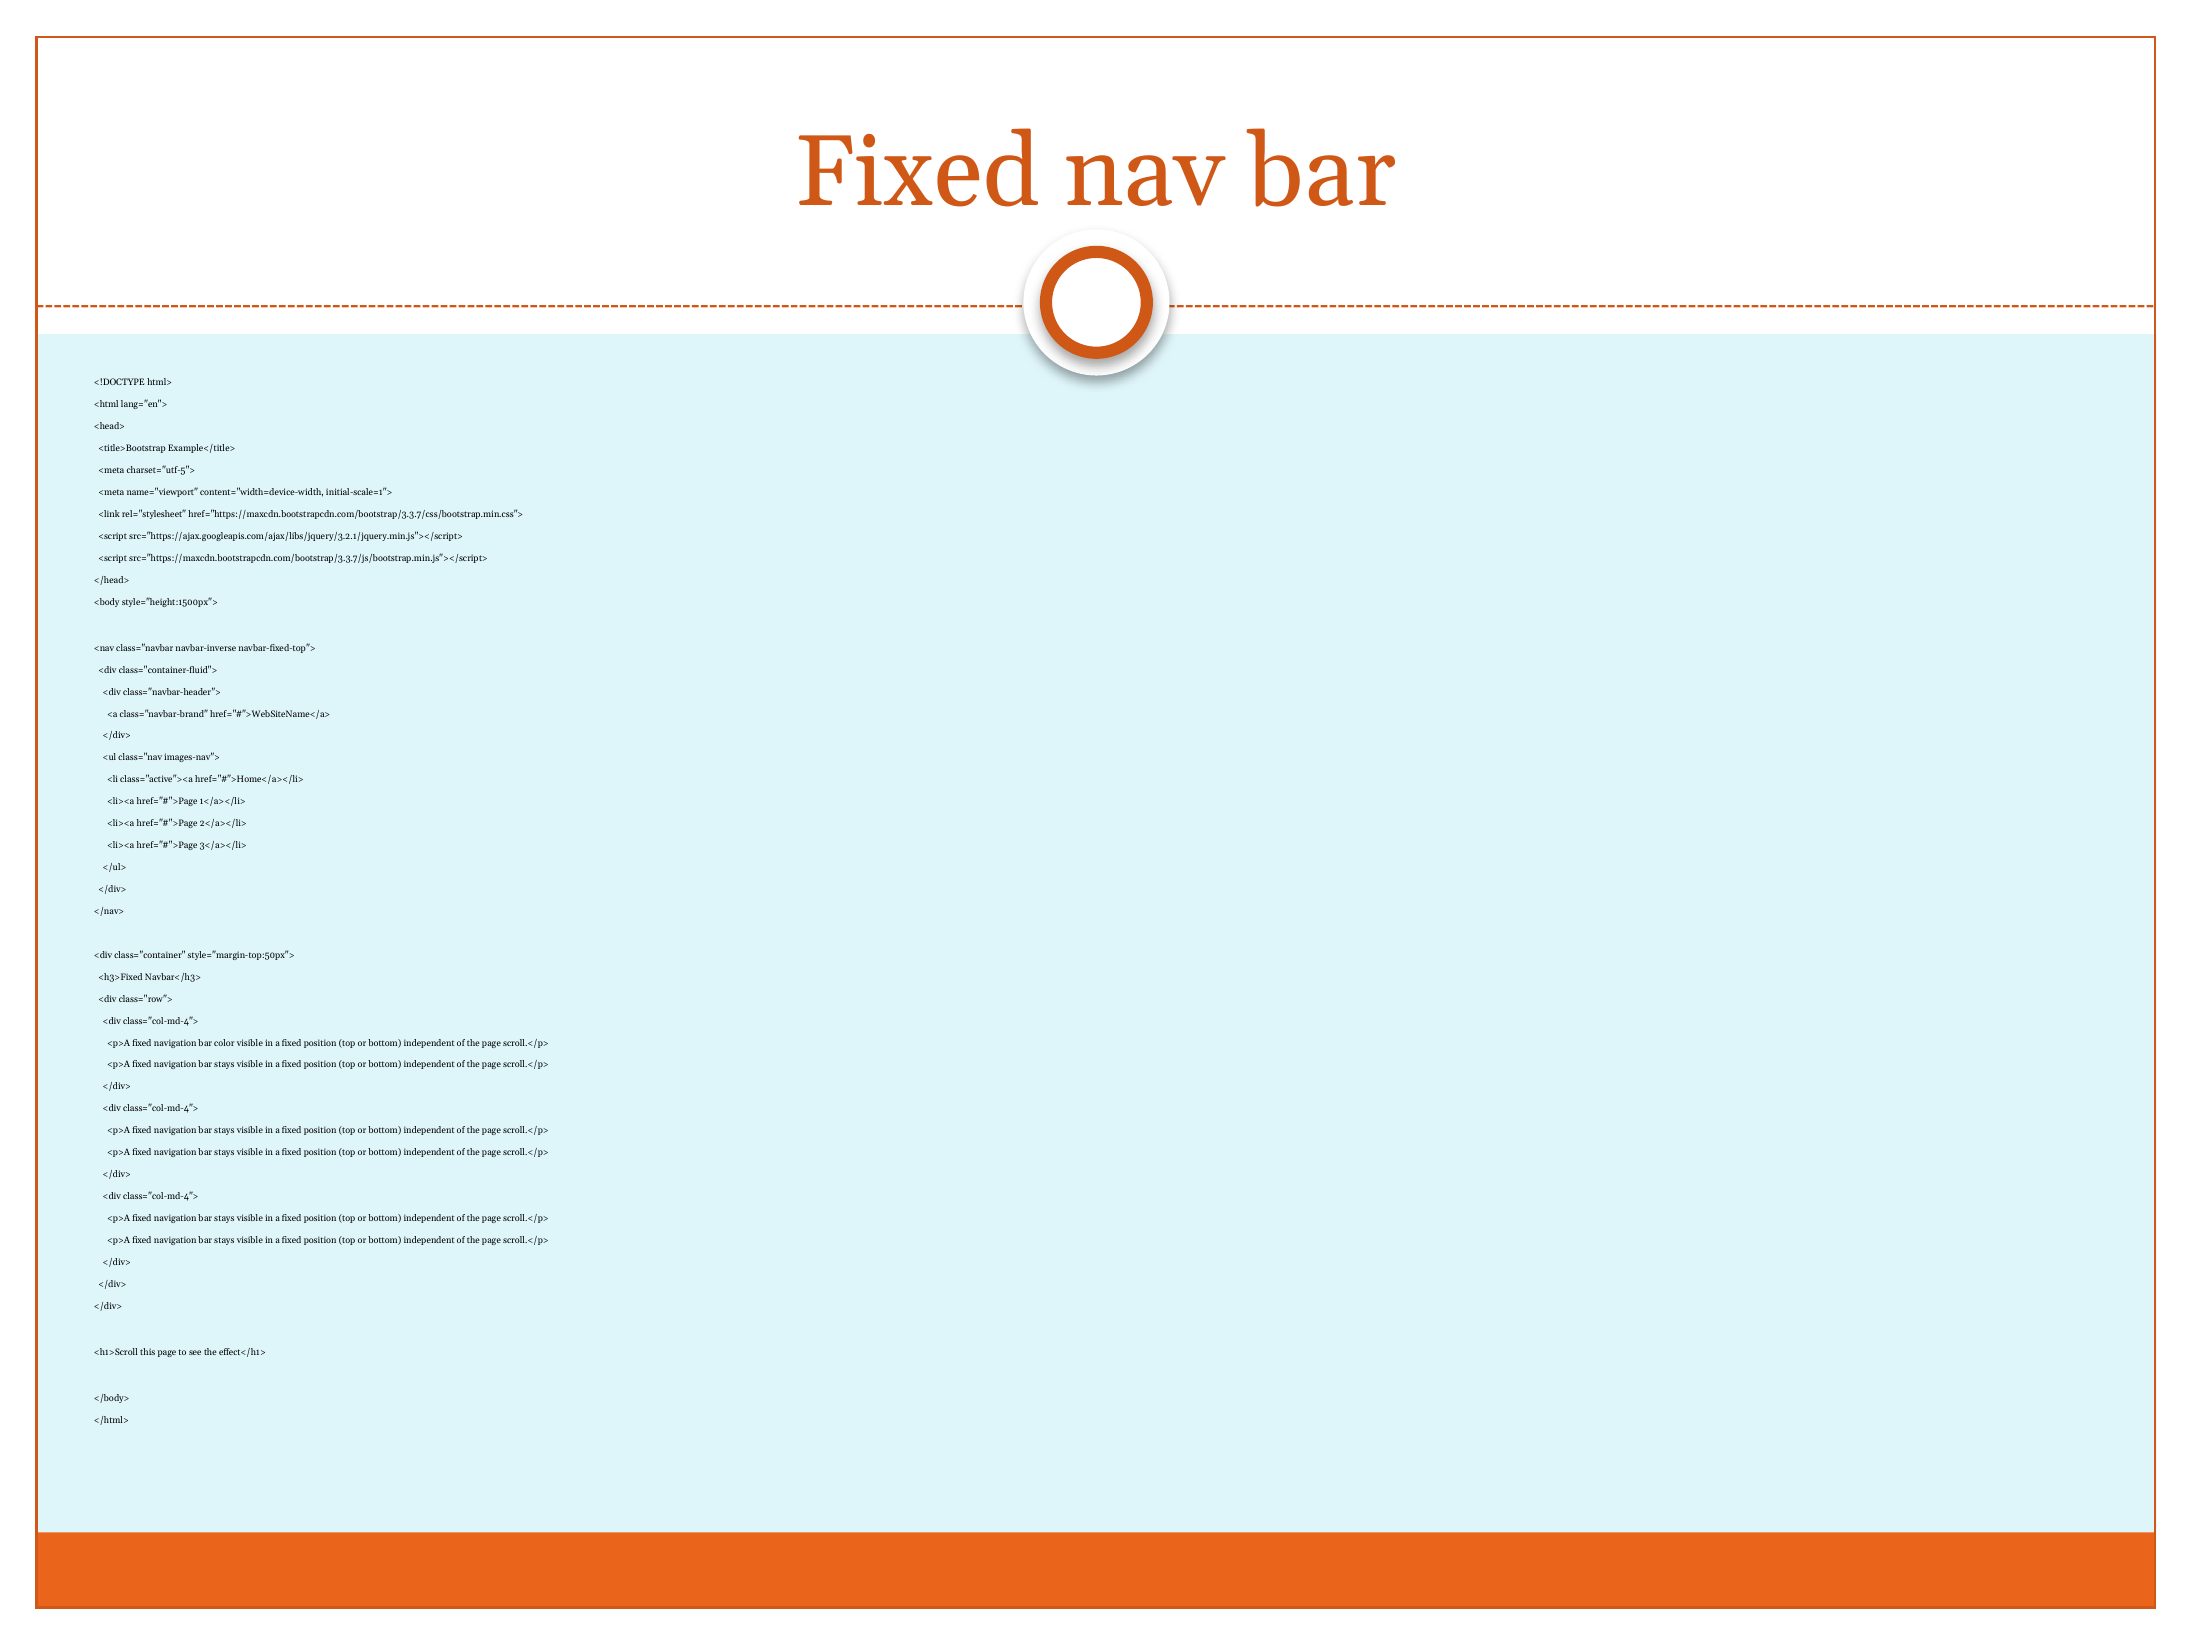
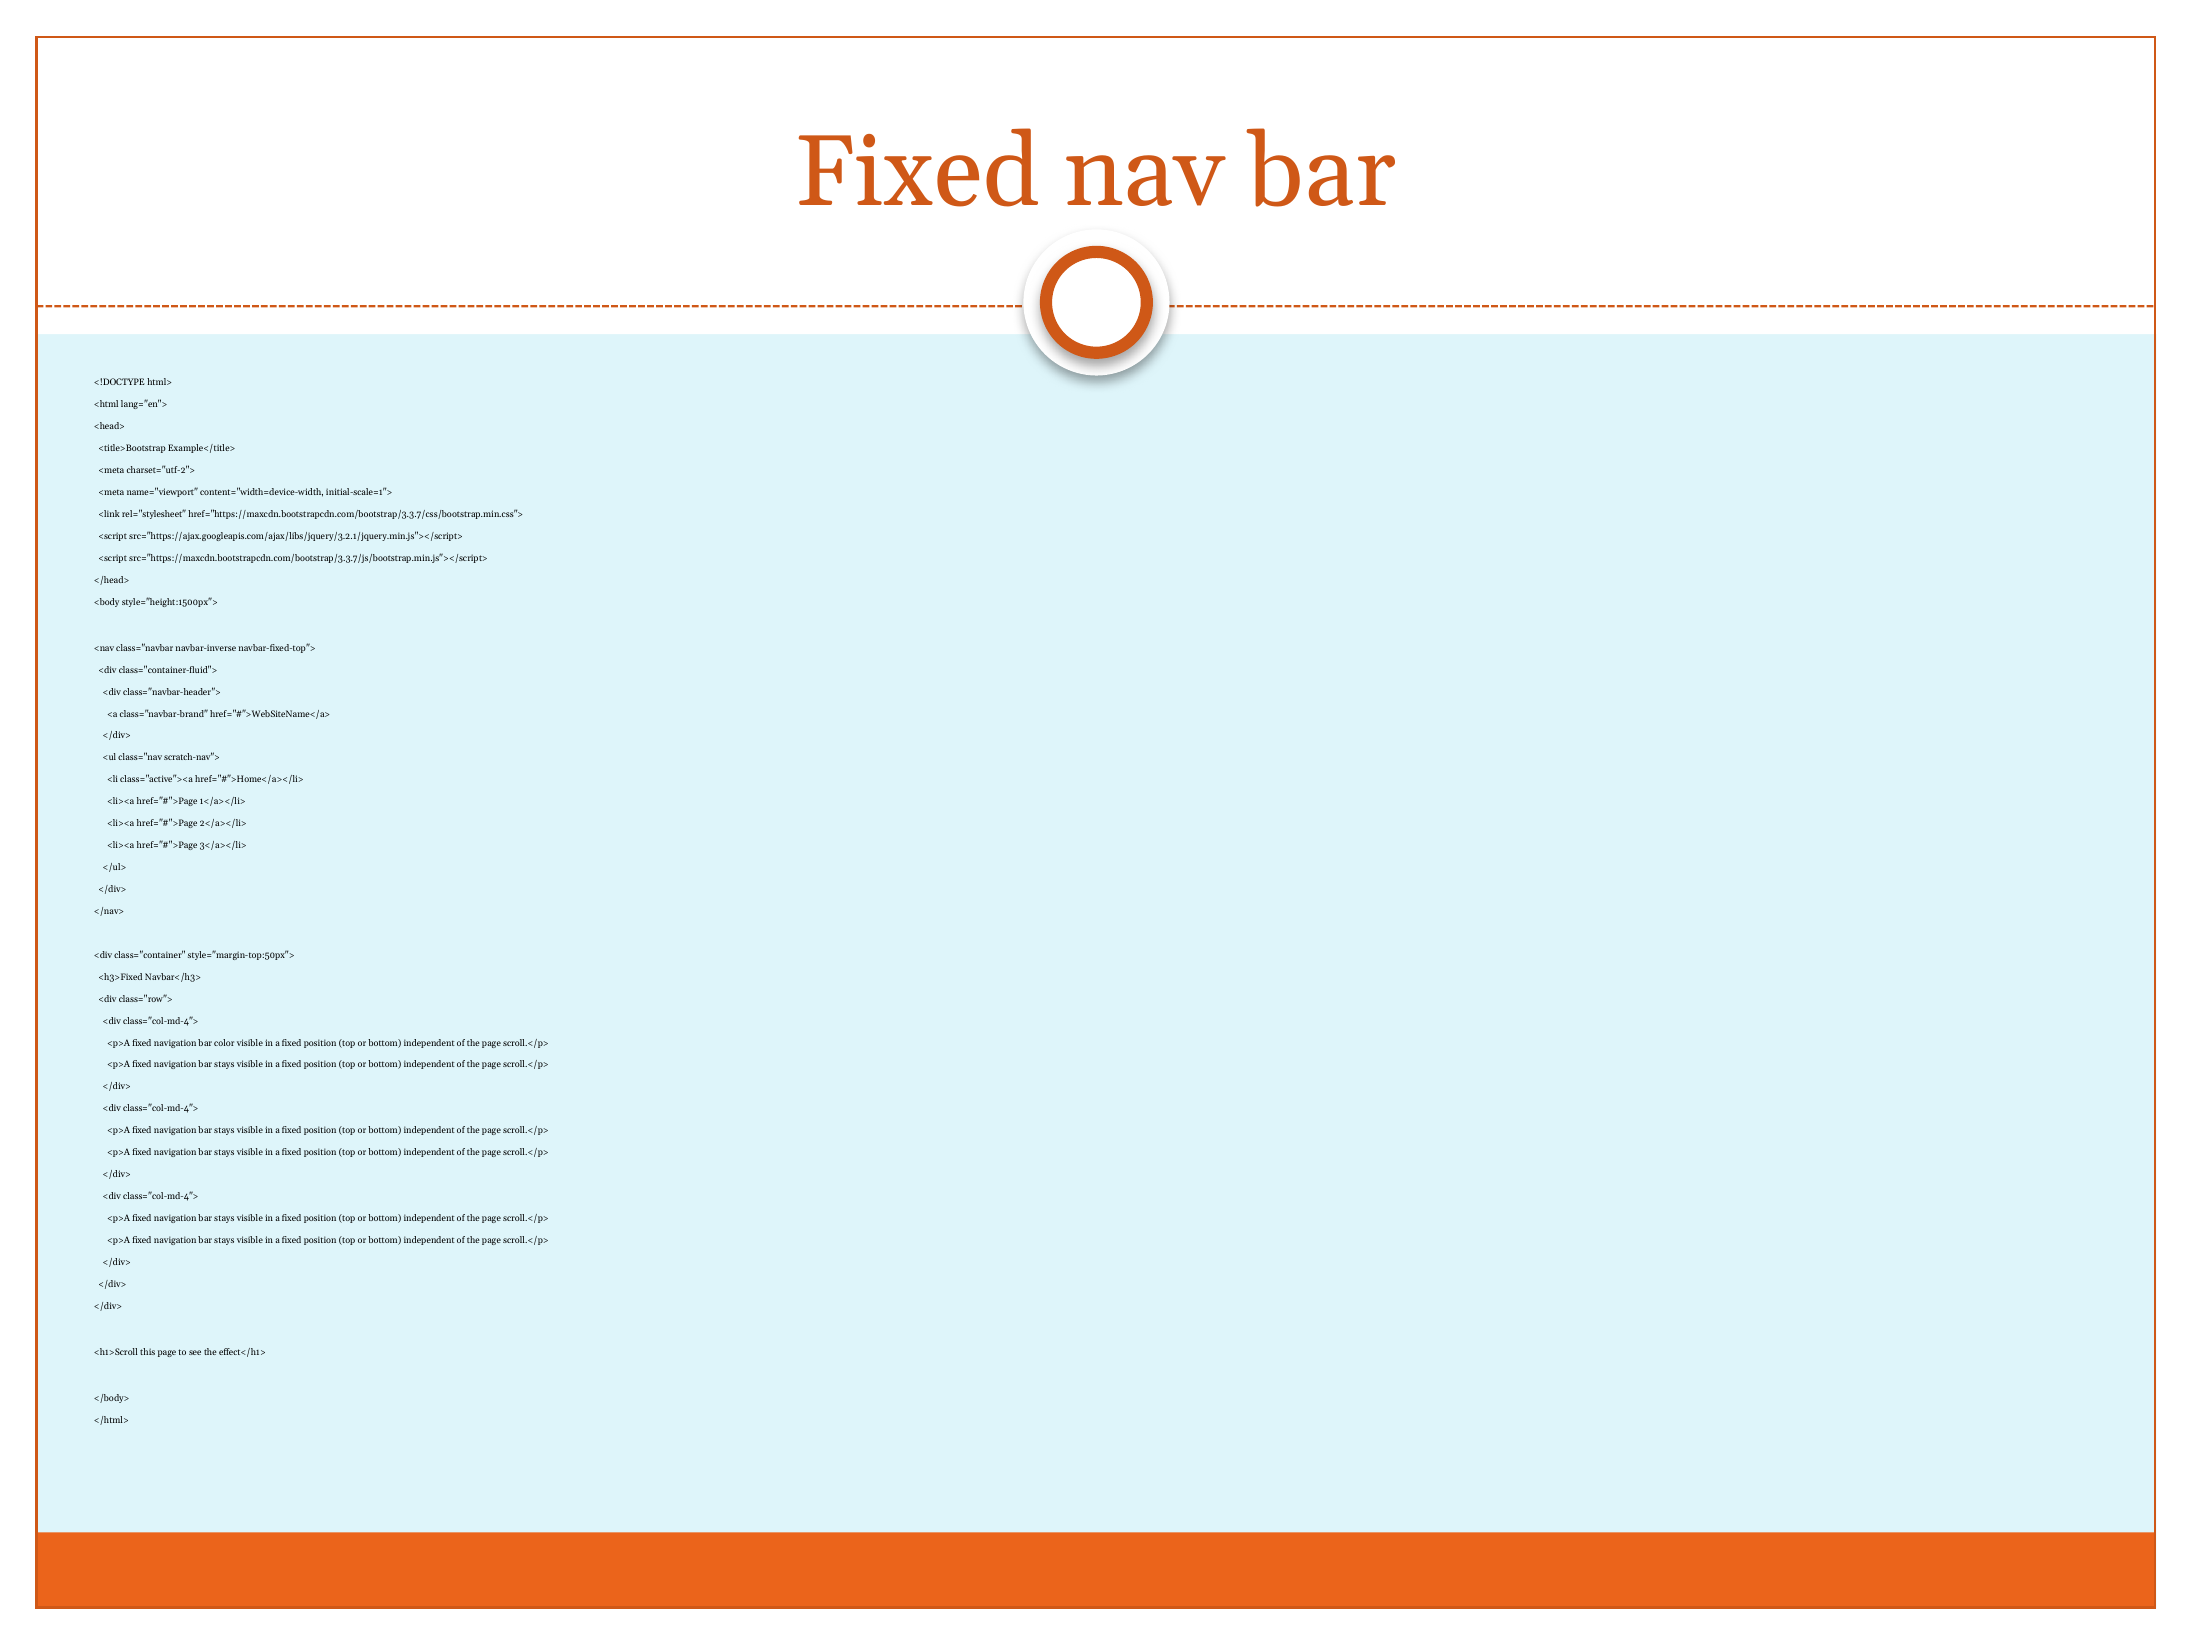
charset="utf-5">: charset="utf-5"> -> charset="utf-2"> (161, 471)
images-nav">: images-nav"> -> scratch-nav"> (192, 758)
